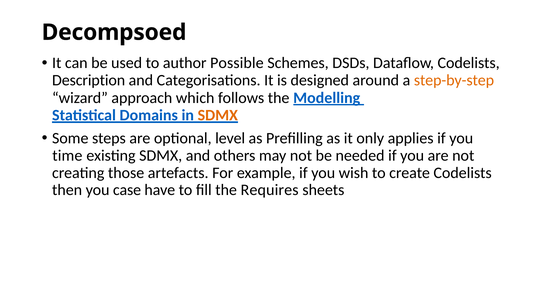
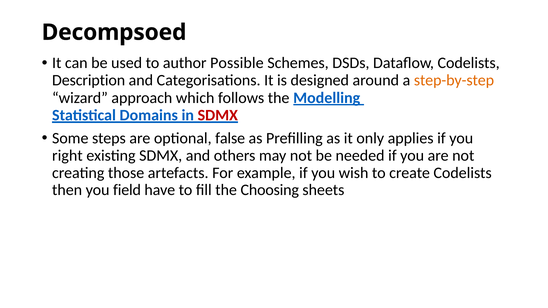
SDMX colour: orange -> red (218, 115)
level: level -> false (230, 138)
time: time -> right (67, 156)
case: case -> field (127, 190)
Requires: Requires -> Choosing (270, 190)
